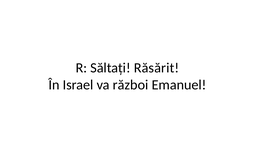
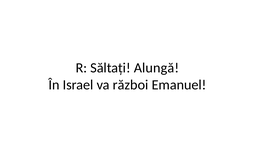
Răsărit: Răsărit -> Alungă (156, 68)
